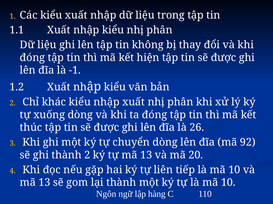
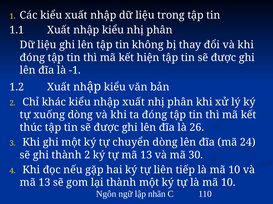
92: 92 -> 24 (248, 143)
20: 20 -> 30 (196, 156)
hàng: hàng -> nhãn (157, 195)
